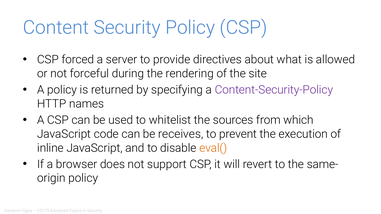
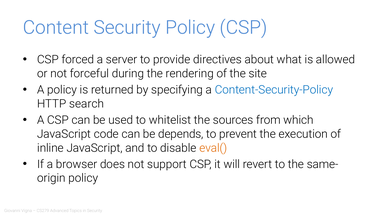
Content-Security-Policy colour: purple -> blue (274, 90)
names: names -> search (87, 104)
receives: receives -> depends (181, 134)
